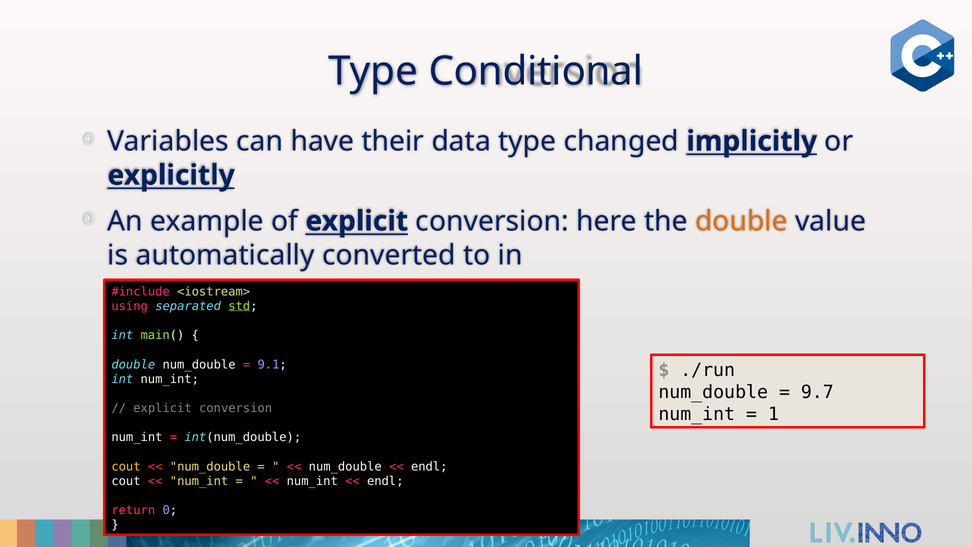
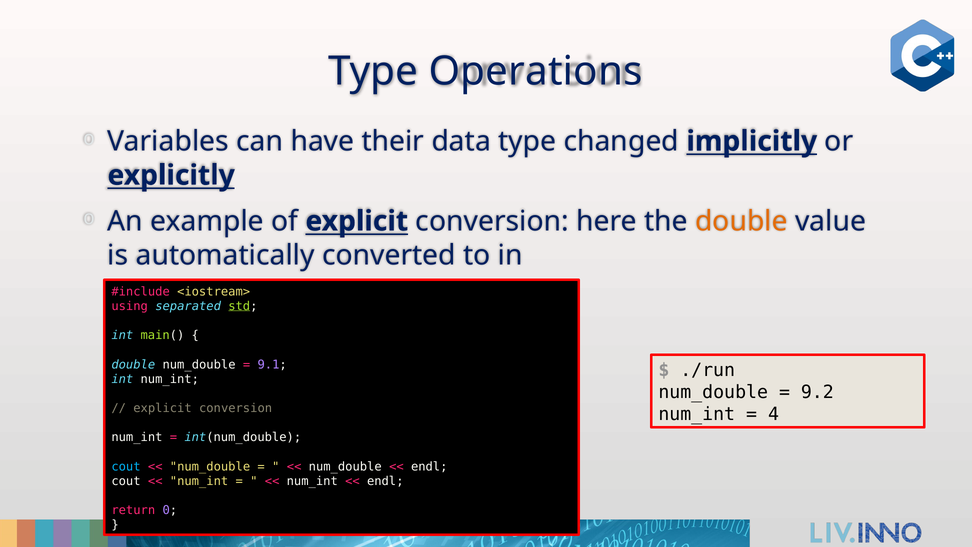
Conditional: Conditional -> Operations (536, 71)
9.7: 9.7 -> 9.2 (817, 392)
1: 1 -> 4 (774, 414)
cout colour: yellow -> light blue (126, 466)
